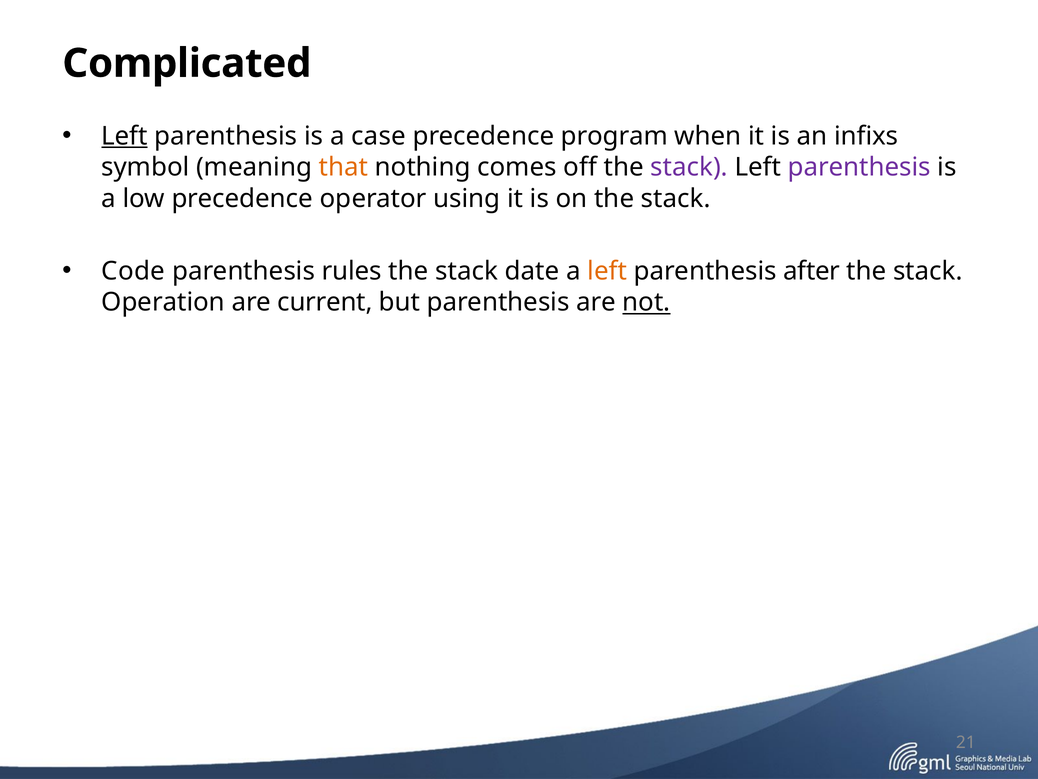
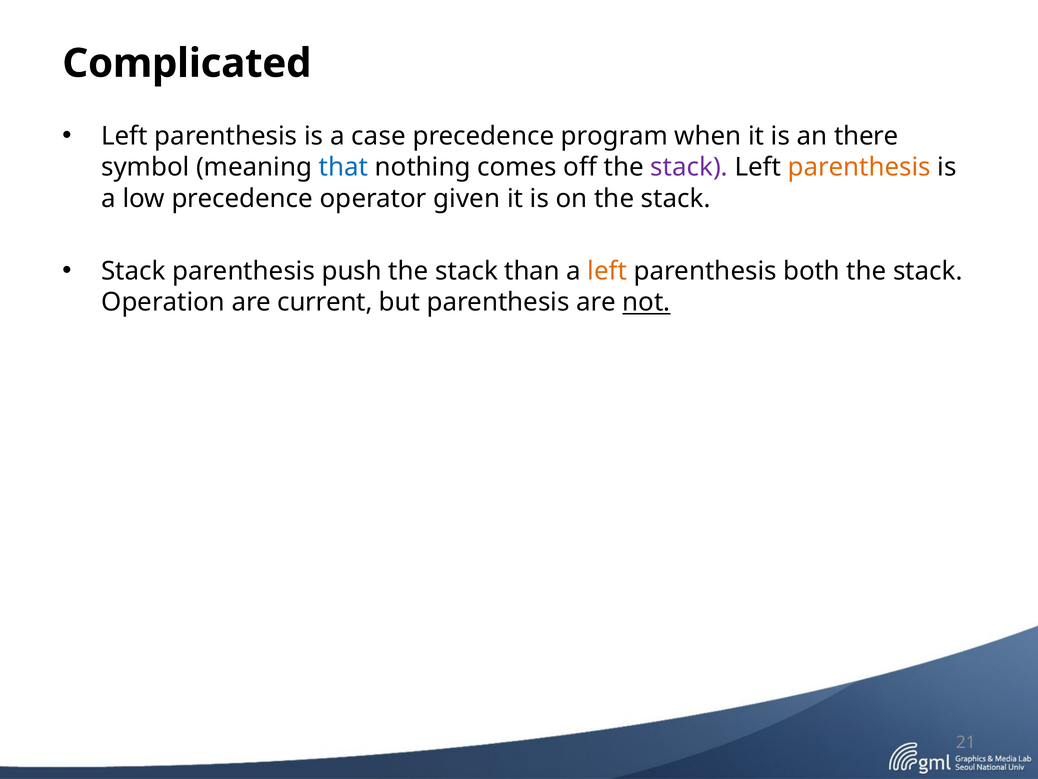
Left underline: present -> none (125, 136)
infixs: infixs -> there (866, 136)
that colour: orange -> blue (343, 167)
parenthesis colour: purple -> orange (859, 167)
using: using -> given (467, 198)
Code: Code -> Stack (133, 271)
rules: rules -> push (352, 271)
date: date -> than (532, 271)
after: after -> both (812, 271)
